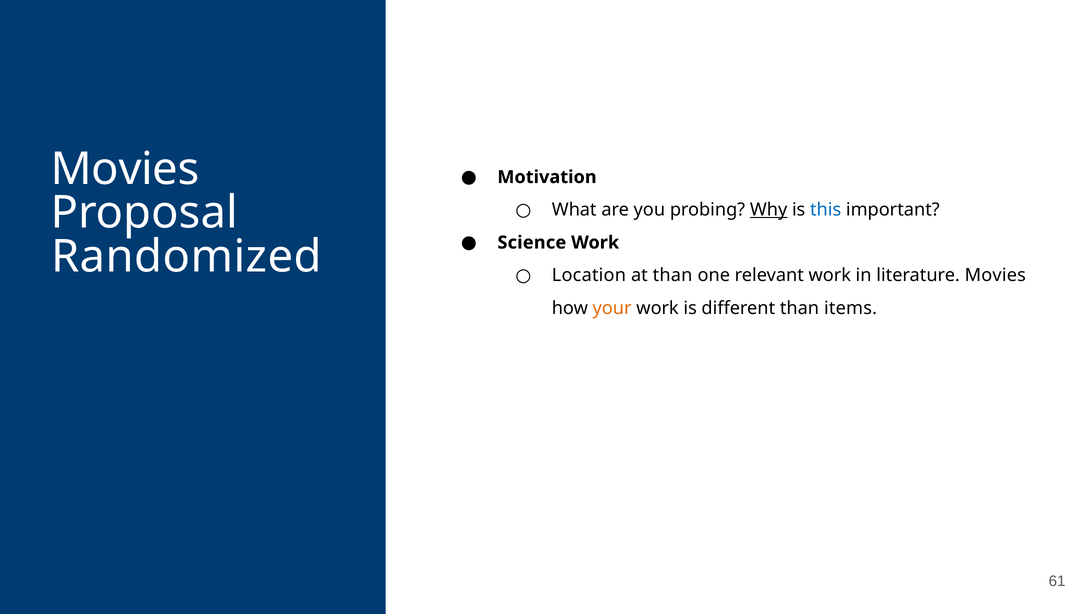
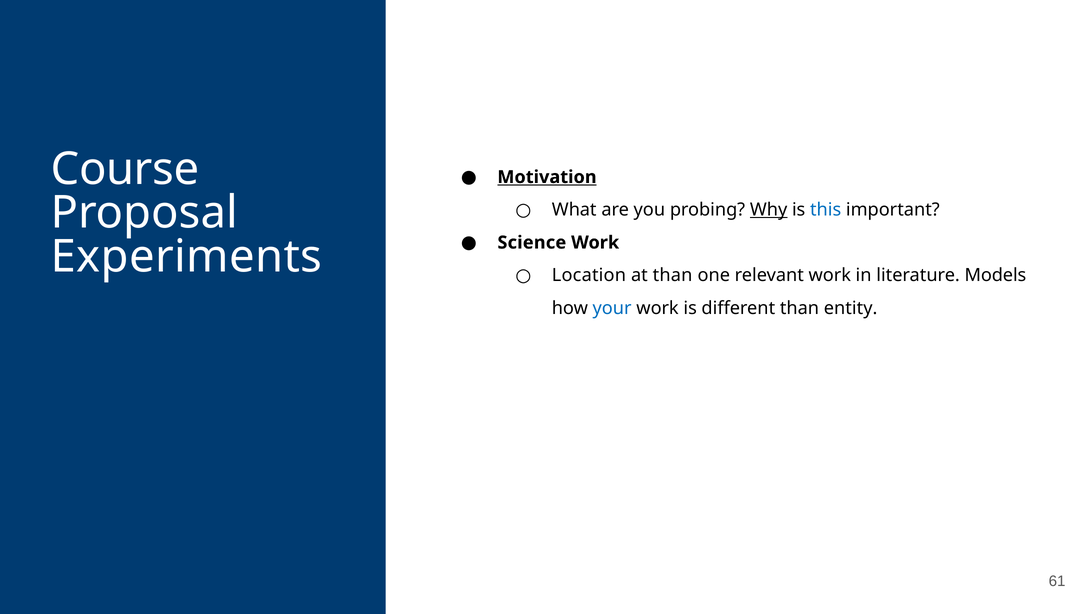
Movies: Movies -> Course (125, 169)
Motivation underline: none -> present (547, 177)
Randomized: Randomized -> Experiments (186, 256)
literature Movies: Movies -> Models (995, 275)
your colour: orange -> blue (612, 308)
items: items -> entity (851, 308)
